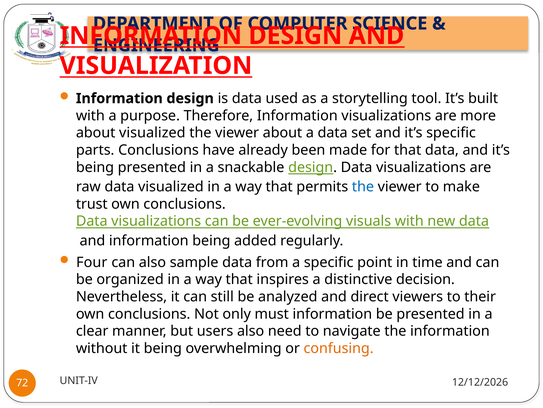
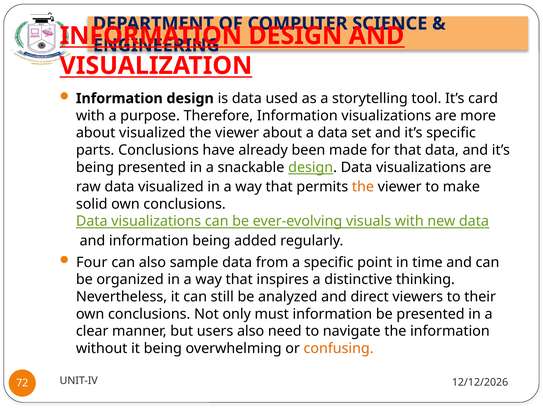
built: built -> card (483, 98)
the colour: blue -> orange (363, 186)
trust: trust -> solid (92, 204)
decision: decision -> thinking (425, 279)
